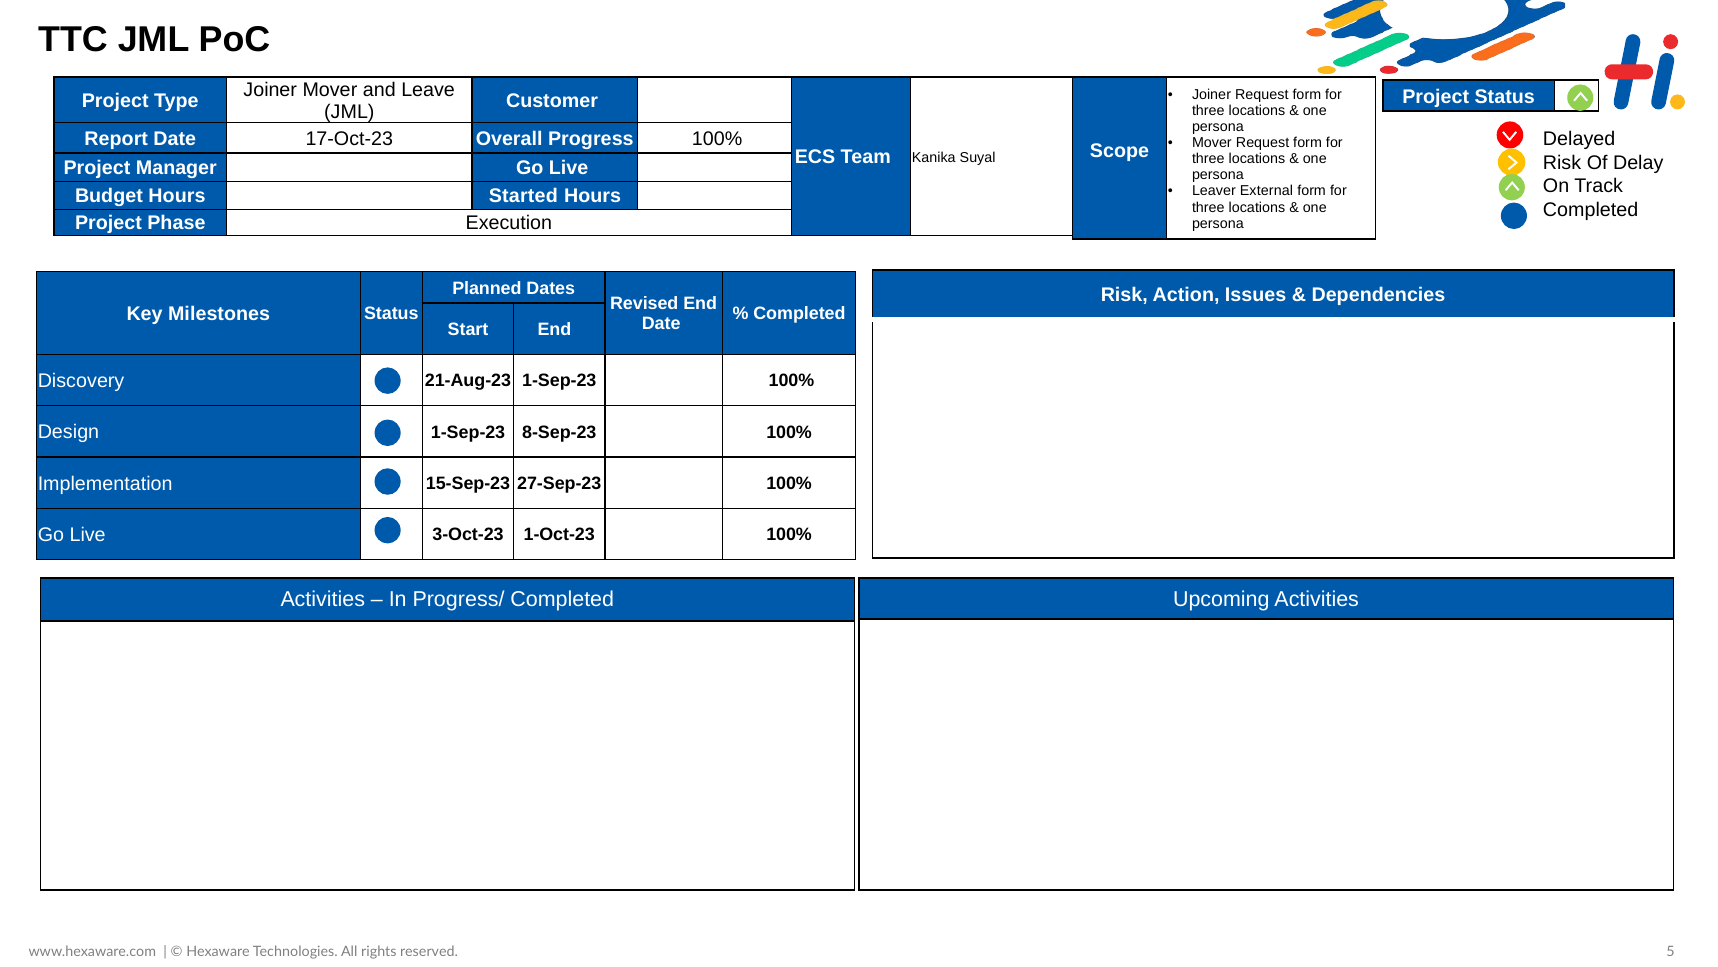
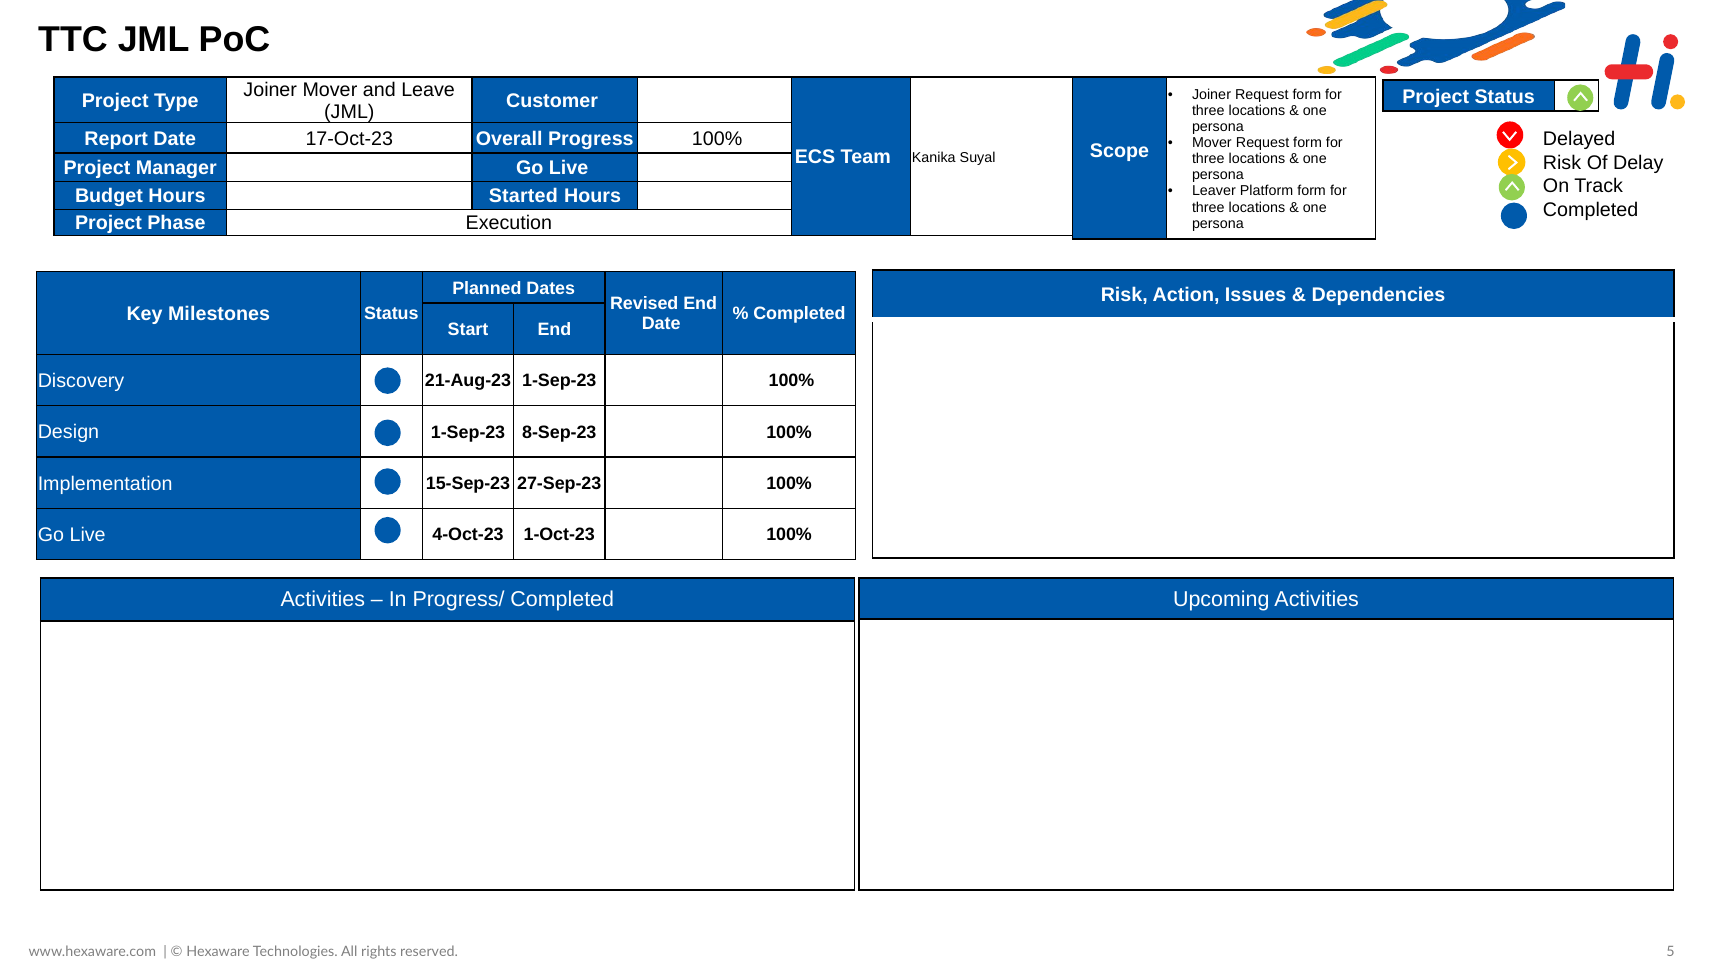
External: External -> Platform (1267, 191)
3-Oct-23: 3-Oct-23 -> 4-Oct-23 (468, 534)
